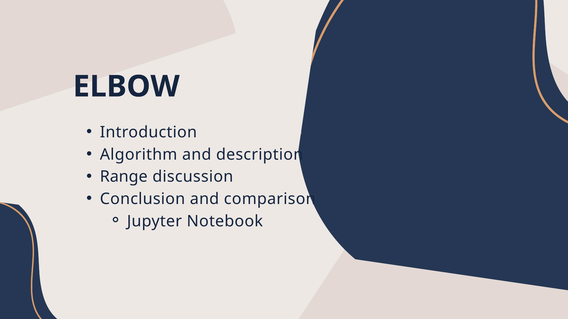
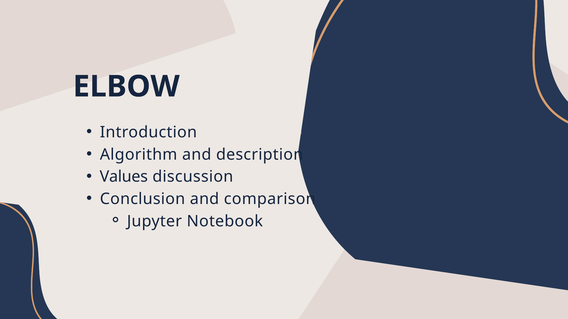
Range: Range -> Values (124, 177)
